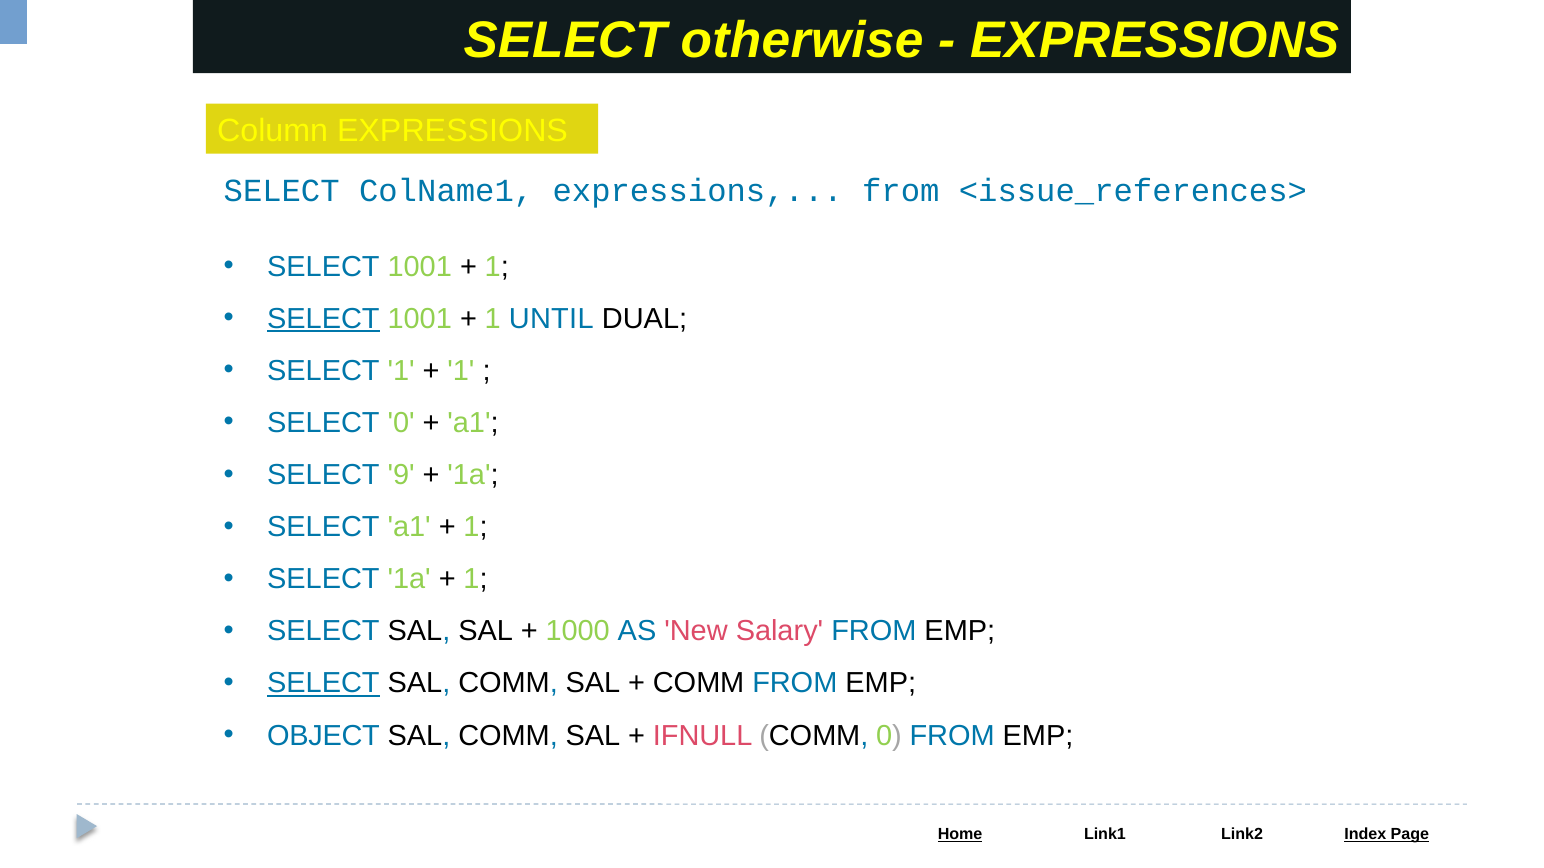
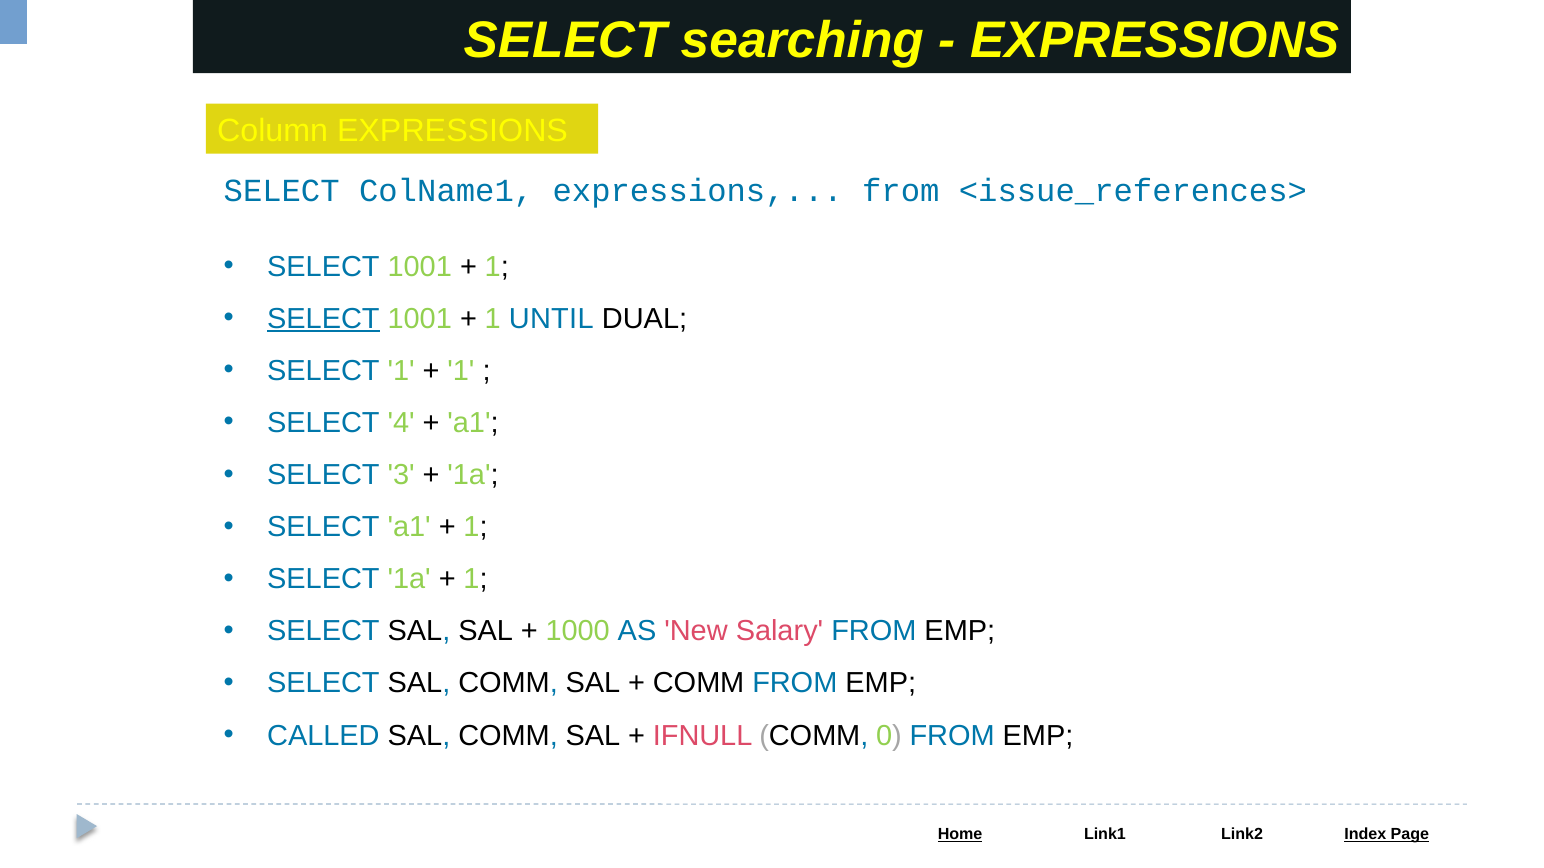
otherwise: otherwise -> searching (802, 40)
SELECT 0: 0 -> 4 (401, 423)
9: 9 -> 3 (401, 475)
SELECT underline: present -> none (323, 684)
OBJECT: OBJECT -> CALLED (323, 736)
